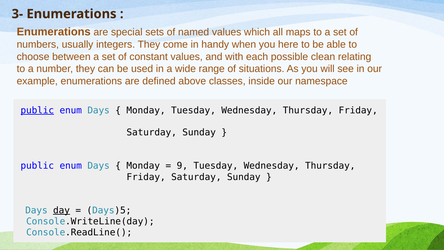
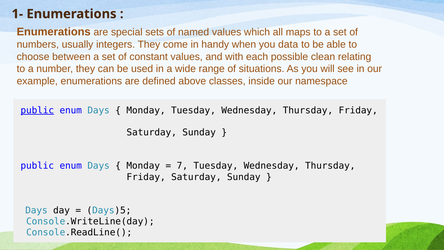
3-: 3- -> 1- (17, 14)
here: here -> data (288, 44)
9: 9 -> 7 (182, 166)
day underline: present -> none (62, 210)
